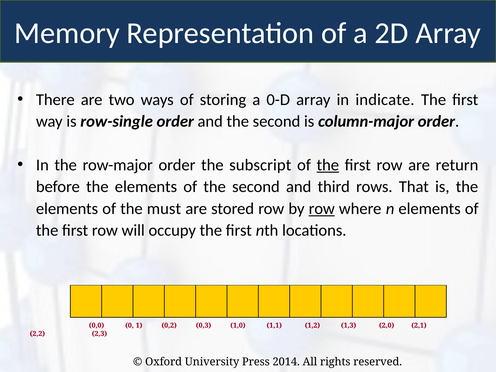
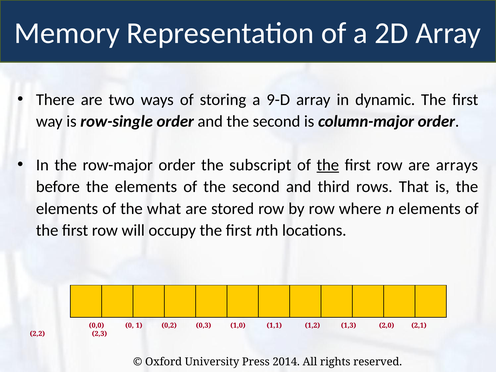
0-D: 0-D -> 9-D (278, 100)
indicate: indicate -> dynamic (385, 100)
return: return -> arrays (457, 165)
must: must -> what (164, 209)
row underline: present -> none (322, 209)
